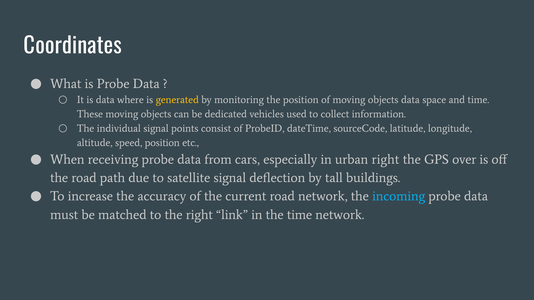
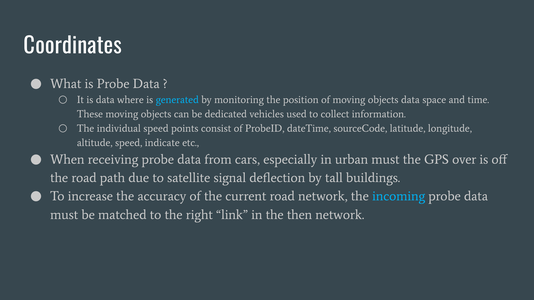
generated colour: yellow -> light blue (177, 100)
individual signal: signal -> speed (156, 128)
speed position: position -> indicate (162, 143)
urban right: right -> must (385, 160)
the time: time -> then (300, 215)
